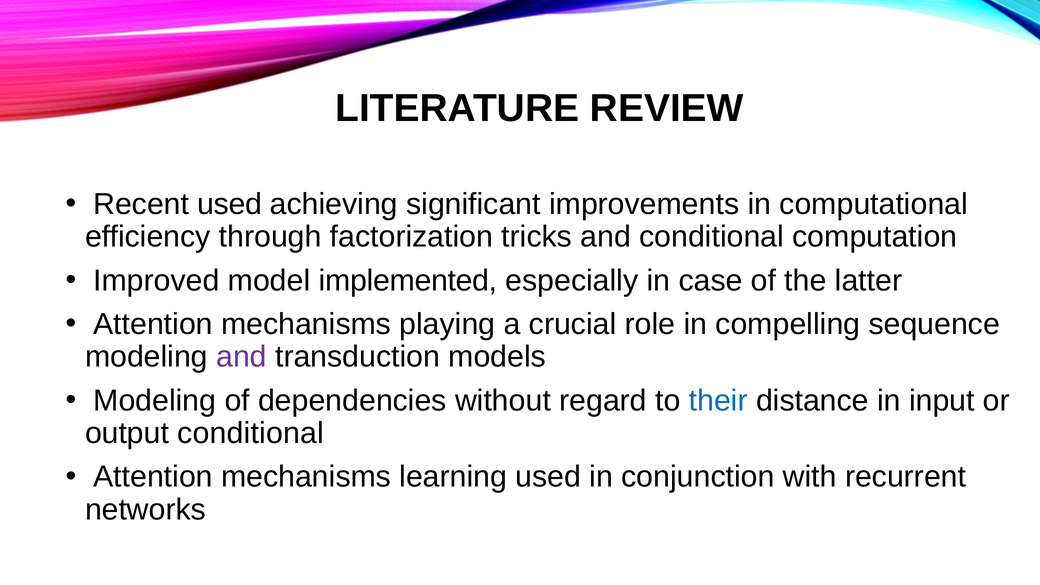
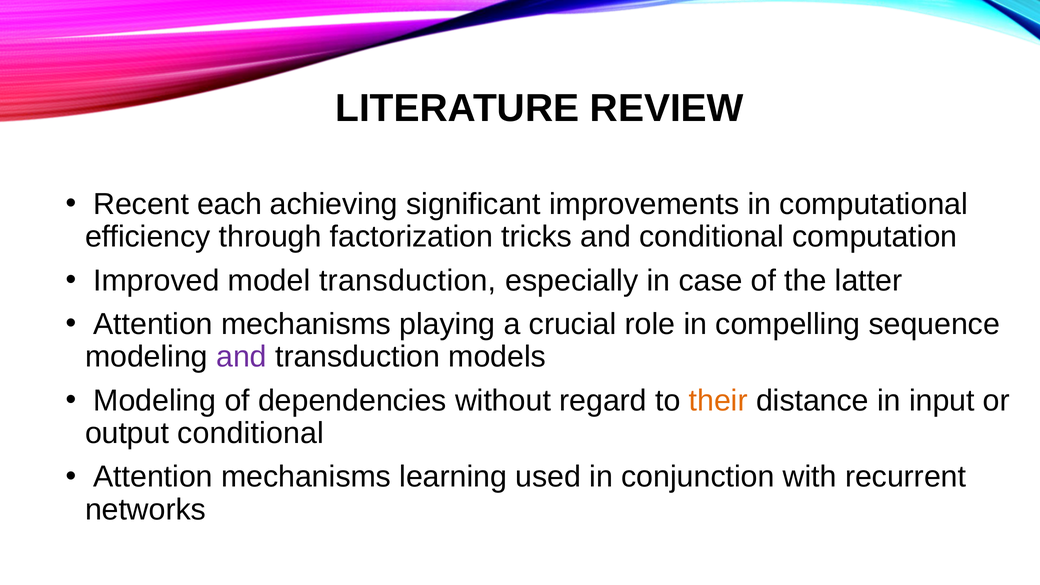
Recent used: used -> each (230, 204)
model implemented: implemented -> transduction (408, 281)
their colour: blue -> orange (718, 401)
